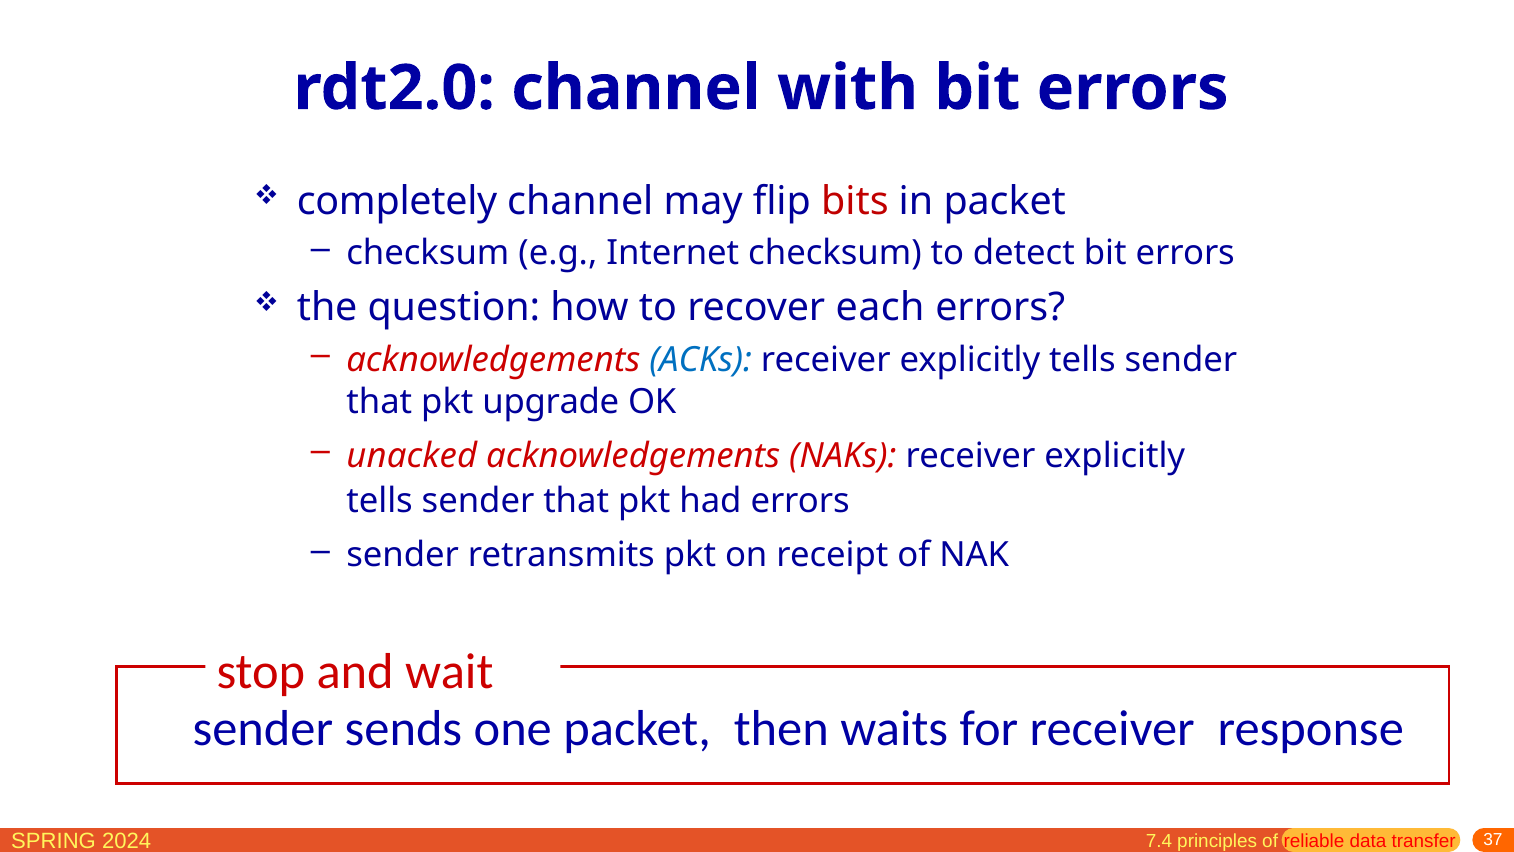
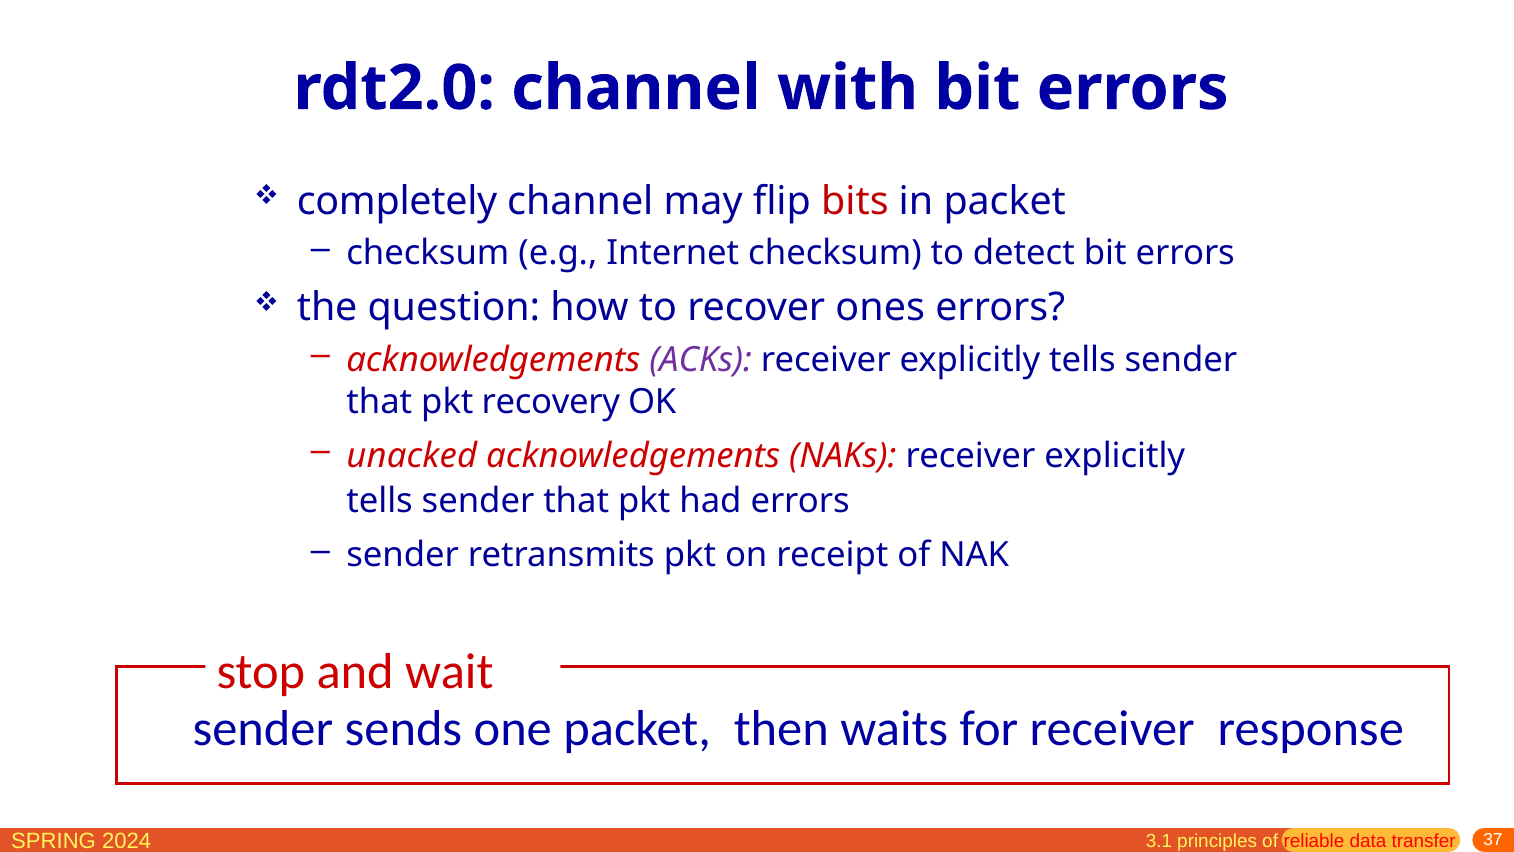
each: each -> ones (880, 308)
ACKs colour: blue -> purple (701, 360)
upgrade: upgrade -> recovery (551, 401)
7.4: 7.4 -> 3.1 (1159, 841)
